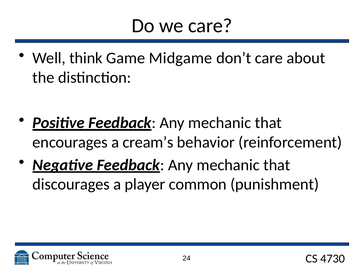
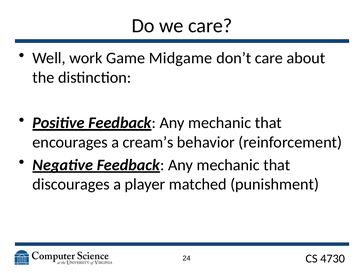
think: think -> work (86, 58)
common: common -> matched (198, 184)
